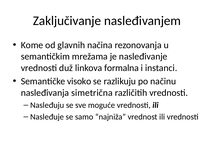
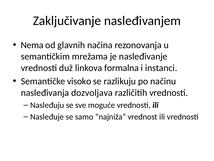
Kome: Kome -> Nema (32, 45)
simetrična: simetrična -> dozvoljava (92, 93)
